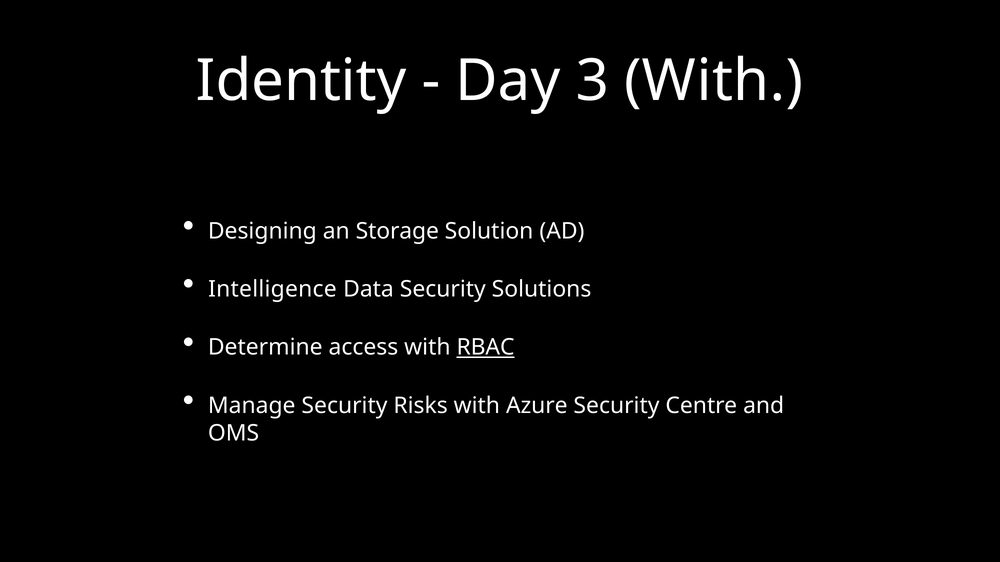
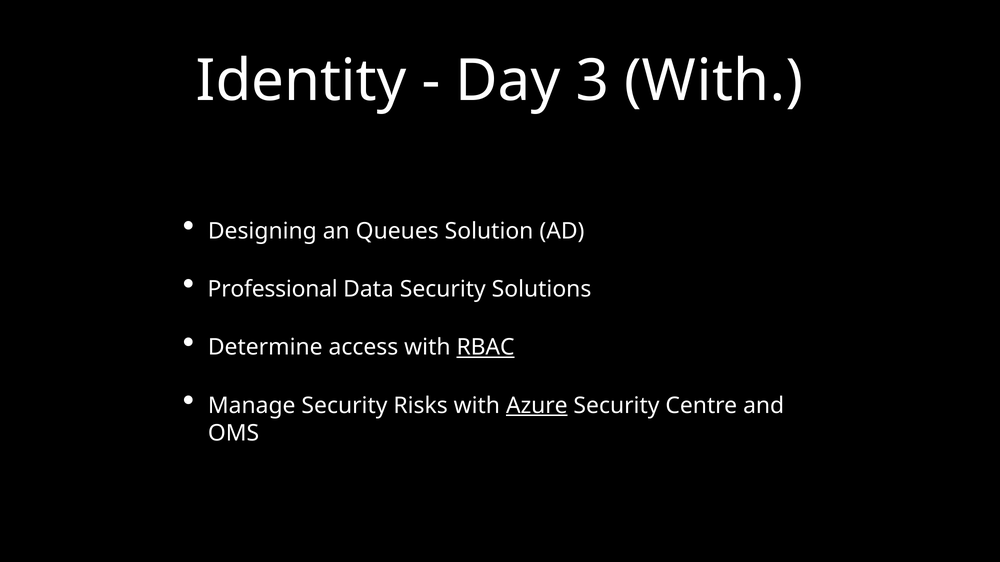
Storage: Storage -> Queues (397, 231)
Intelligence: Intelligence -> Professional (273, 289)
Azure underline: none -> present (537, 406)
